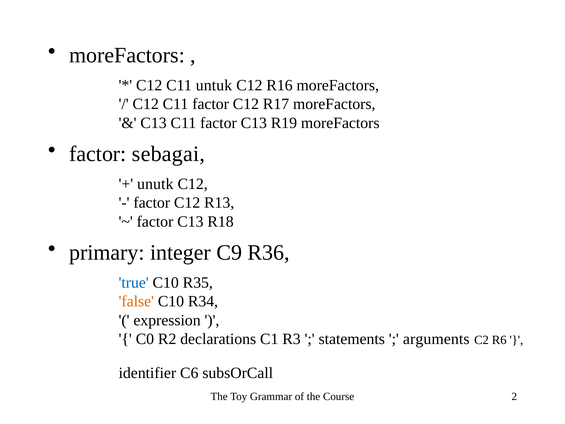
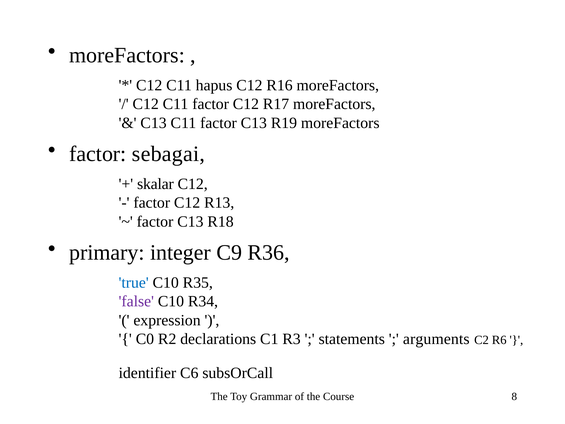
untuk: untuk -> hapus (214, 85)
unutk: unutk -> skalar (155, 184)
false colour: orange -> purple (136, 301)
2: 2 -> 8 (514, 396)
